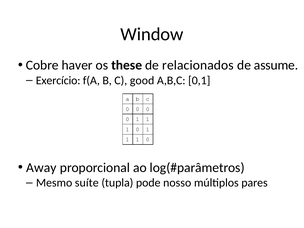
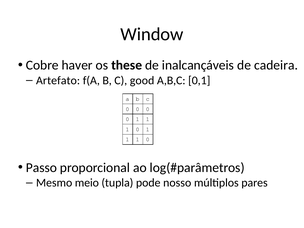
relacionados: relacionados -> inalcançáveis (198, 65)
assume: assume -> cadeira (276, 65)
Exercício: Exercício -> Artefato (58, 80)
Away: Away -> Passo (41, 168)
suíte: suíte -> meio (87, 183)
